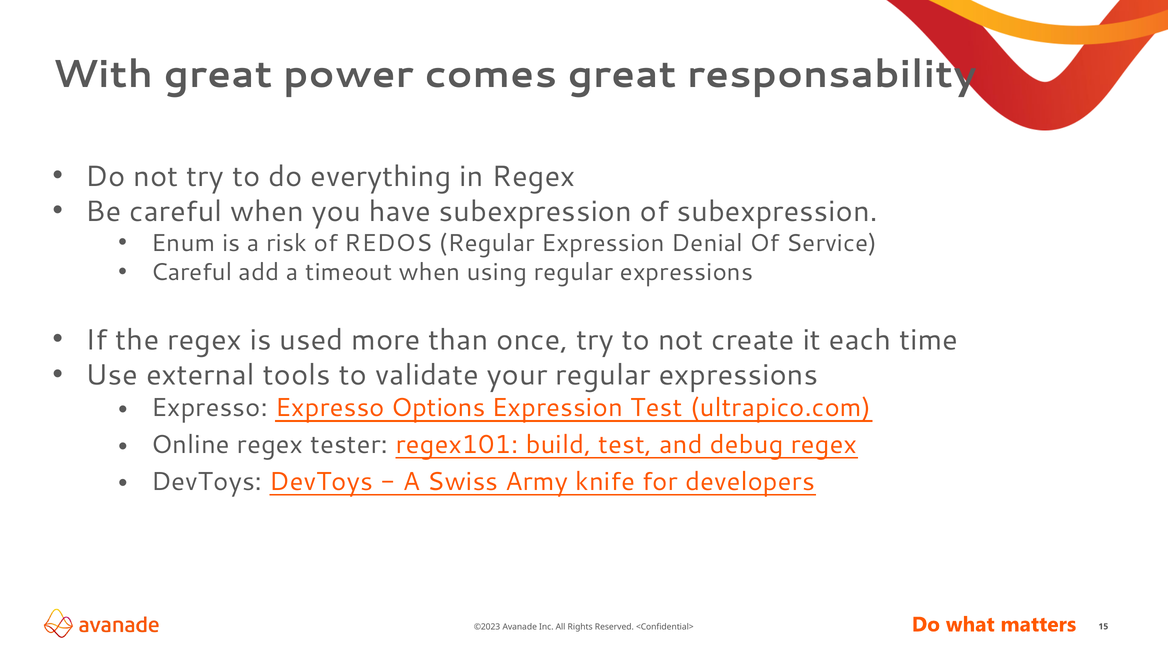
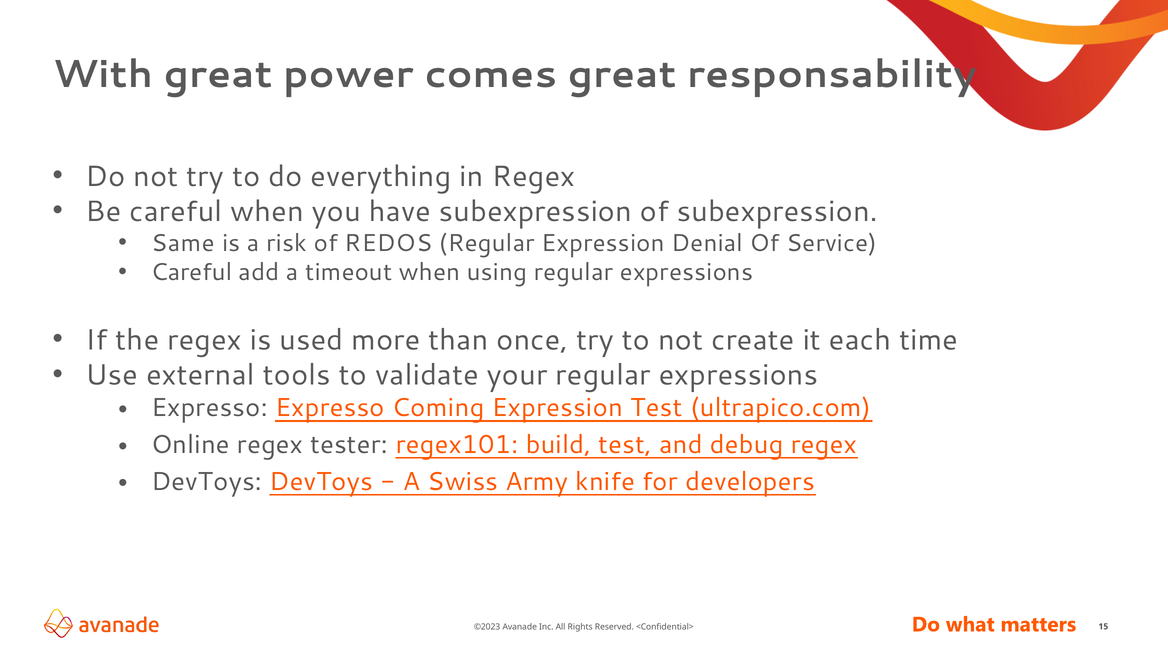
Enum: Enum -> Same (183, 243)
Options: Options -> Coming (438, 408)
